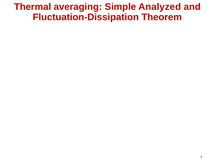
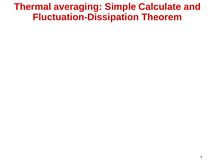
Analyzed: Analyzed -> Calculate (160, 7)
